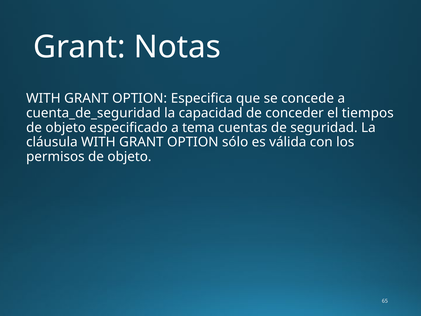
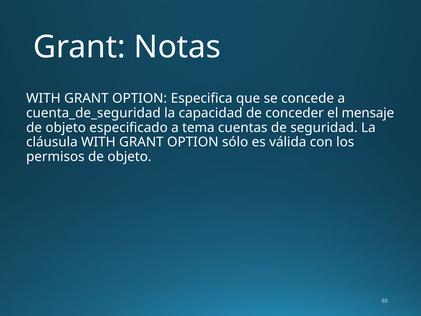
tiempos: tiempos -> mensaje (368, 113)
